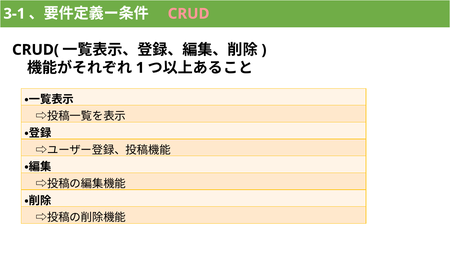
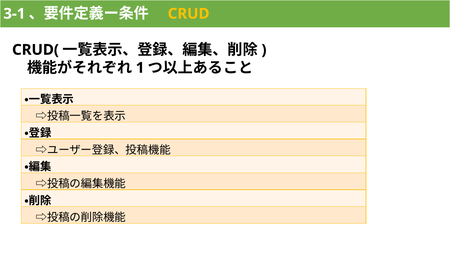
CRUD colour: pink -> yellow (189, 14)
